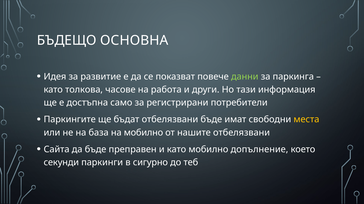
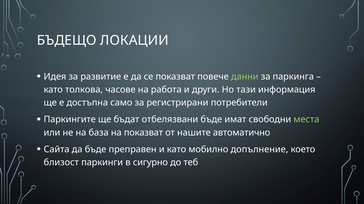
ОСНОВНА: ОСНОВНА -> ЛОКАЦИИ (134, 40)
места colour: yellow -> light green (306, 120)
на мобилно: мобилно -> показват (143, 133)
нашите отбелязвани: отбелязвани -> автоматично (242, 133)
секунди: секунди -> близост (61, 163)
